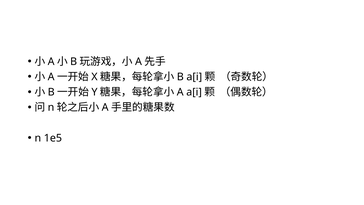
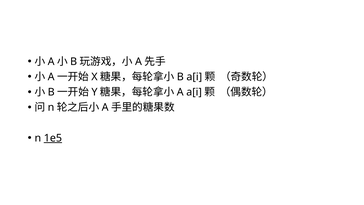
1e5 underline: none -> present (53, 138)
